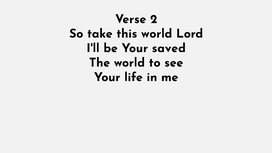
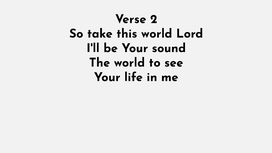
saved: saved -> sound (169, 48)
